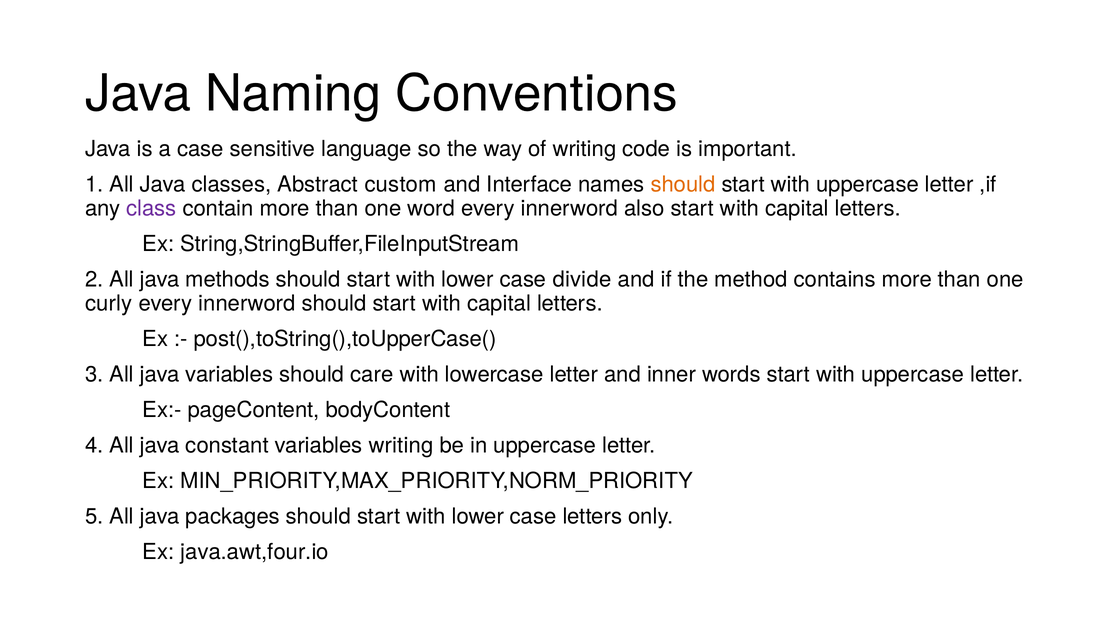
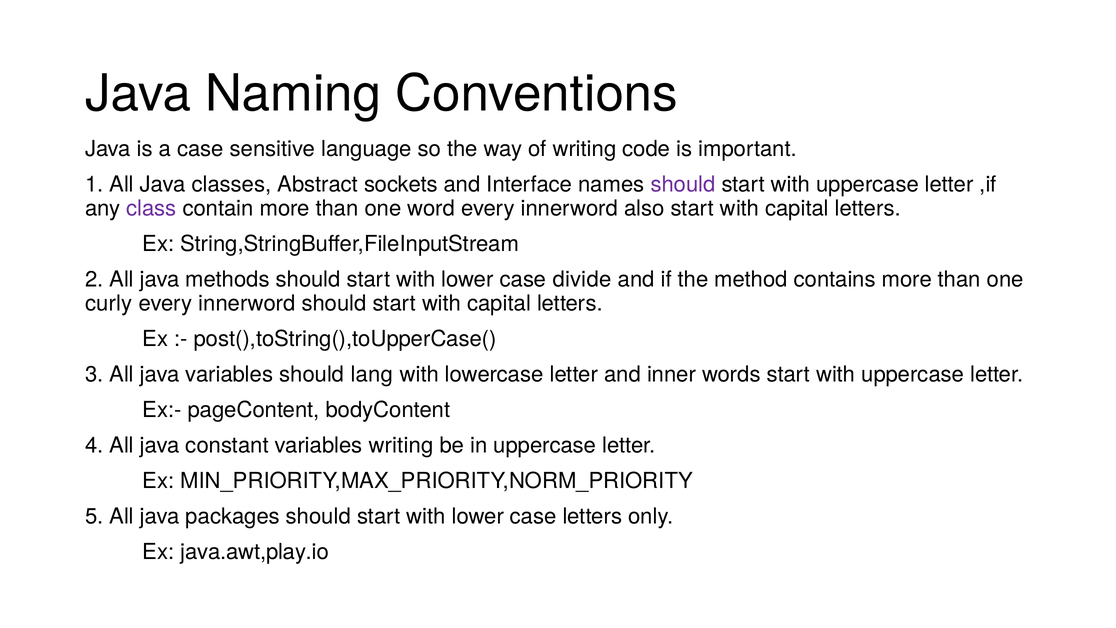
custom: custom -> sockets (401, 184)
should colour: orange -> purple (683, 184)
care: care -> lang (372, 374)
java.awt,four.io: java.awt,four.io -> java.awt,play.io (255, 552)
